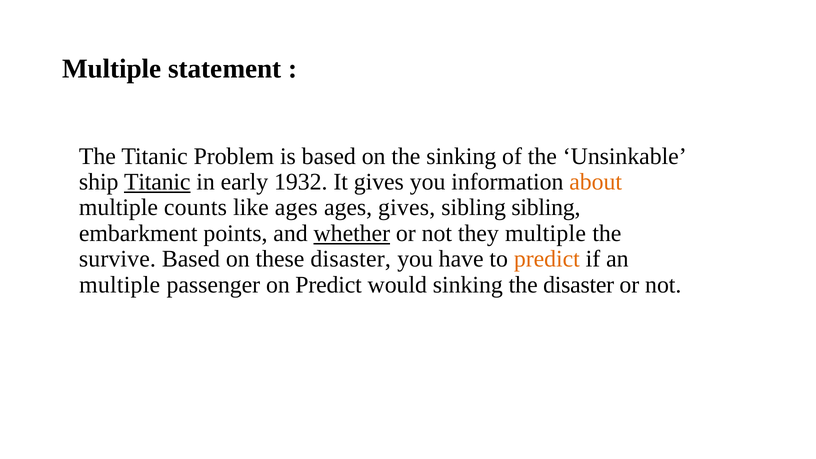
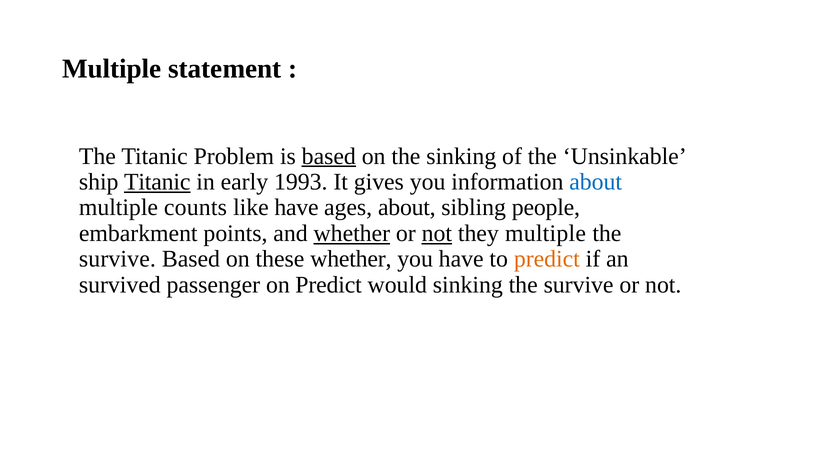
based underline: none -> present (329, 156)
1932: 1932 -> 1993 (301, 182)
about colour: orange -> blue (596, 182)
like ages: ages -> have (296, 208)
ages gives: gives -> about (407, 208)
sibling sibling: sibling -> people (546, 208)
not underline: none -> present (437, 233)
these disaster: disaster -> whether (351, 259)
multiple: multiple -> survived (120, 285)
disaster: disaster -> survive (579, 285)
